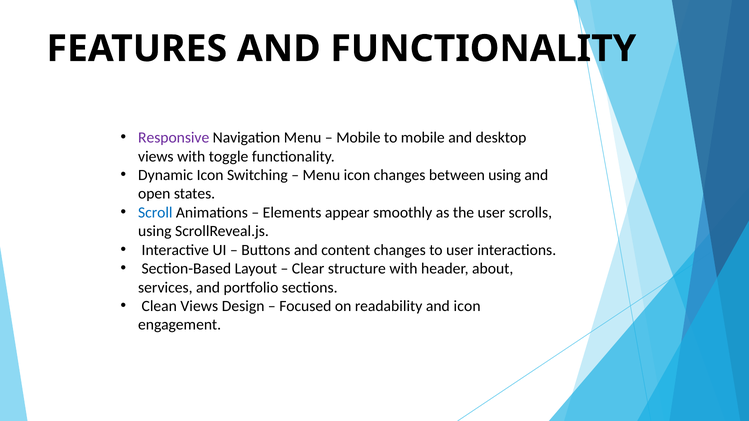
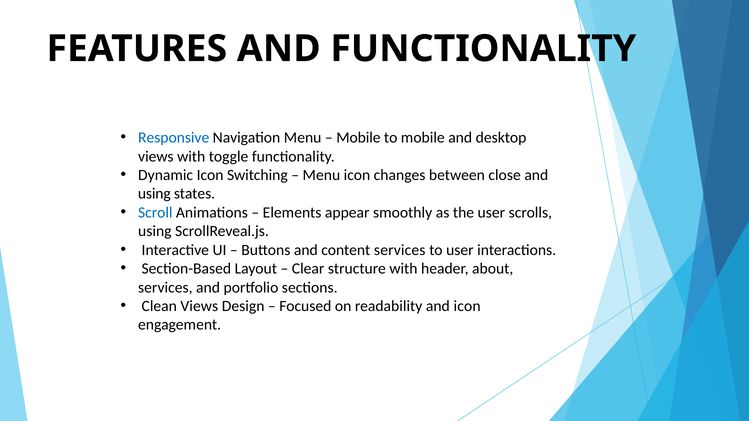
Responsive colour: purple -> blue (174, 138)
between using: using -> close (505, 175)
open: open -> using (154, 194)
content changes: changes -> services (400, 250)
